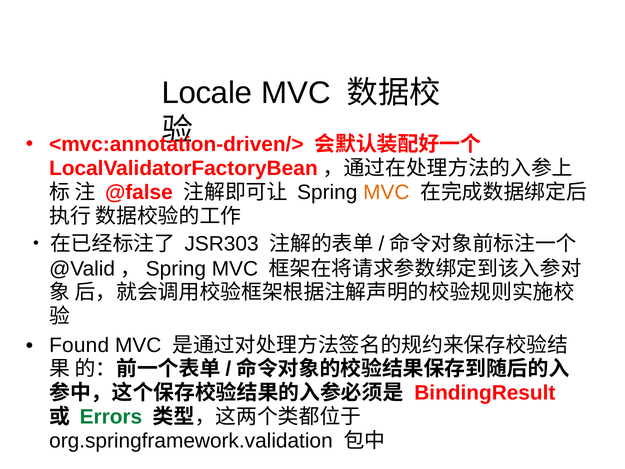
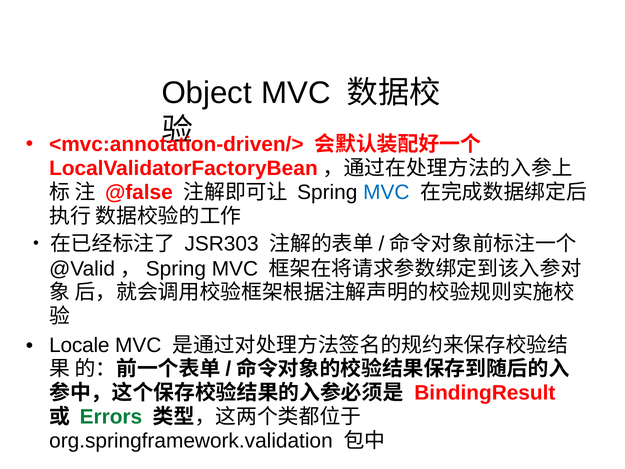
Locale: Locale -> Object (207, 93)
MVC colour: orange -> blue (386, 192)
Found: Found -> Locale (79, 345)
